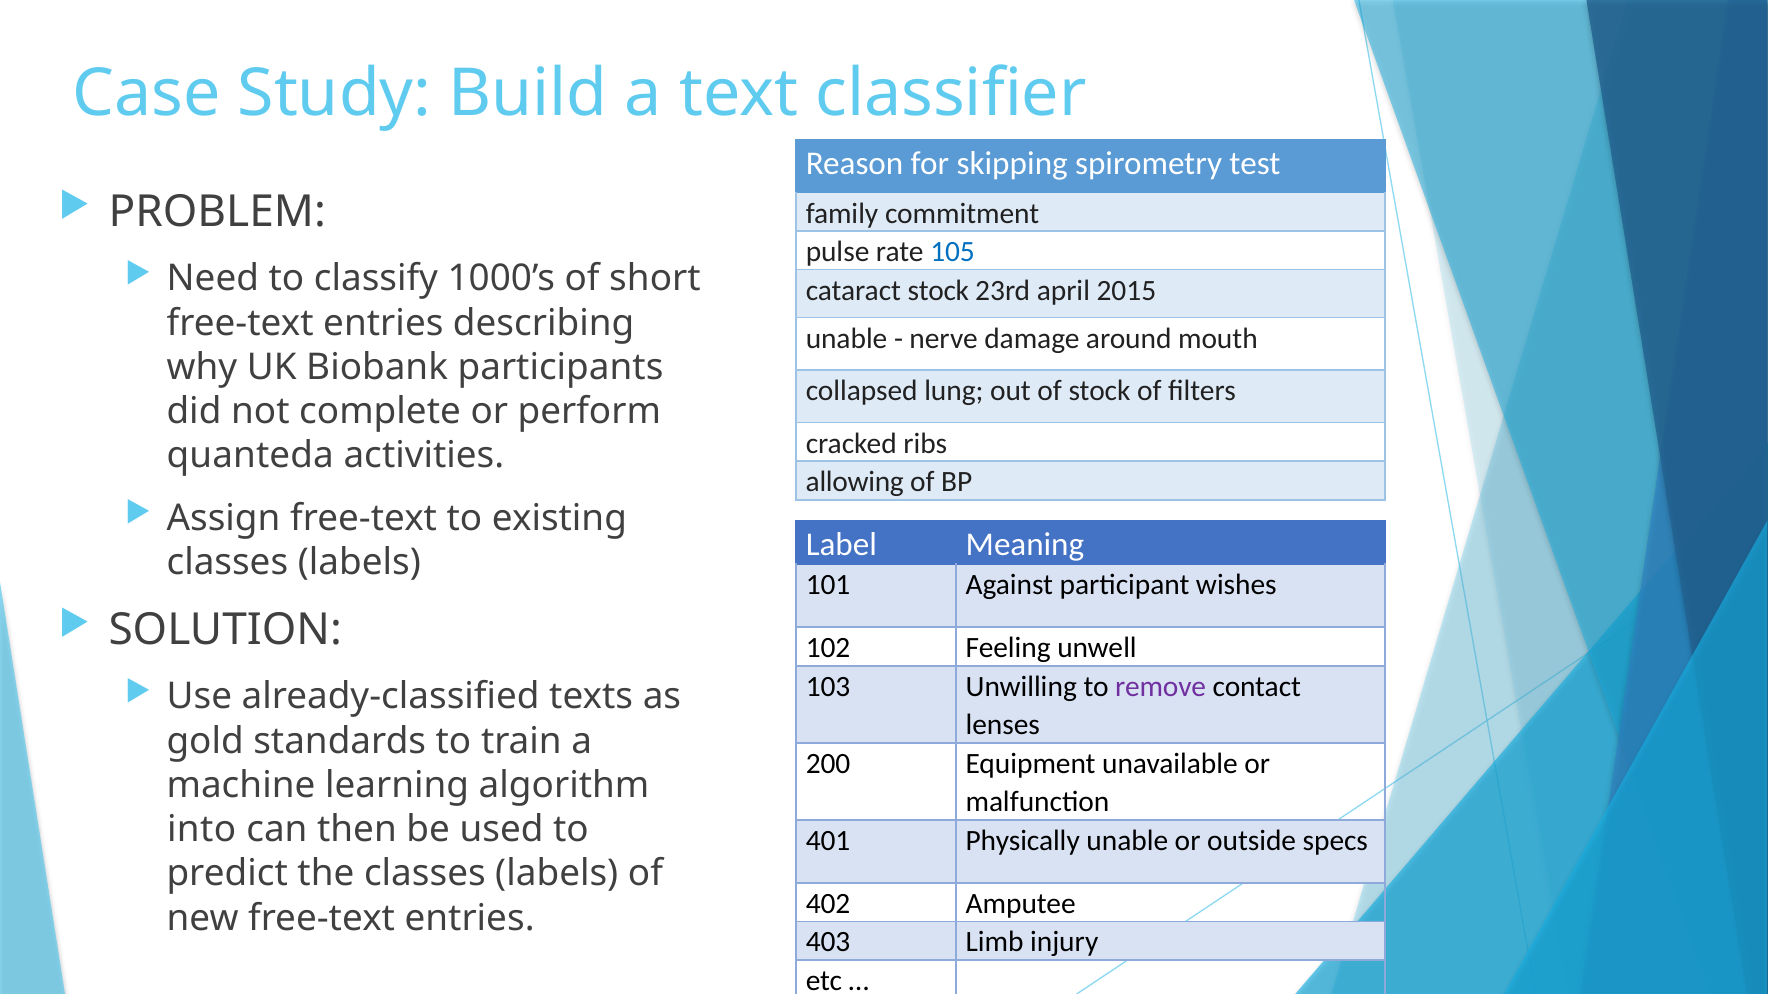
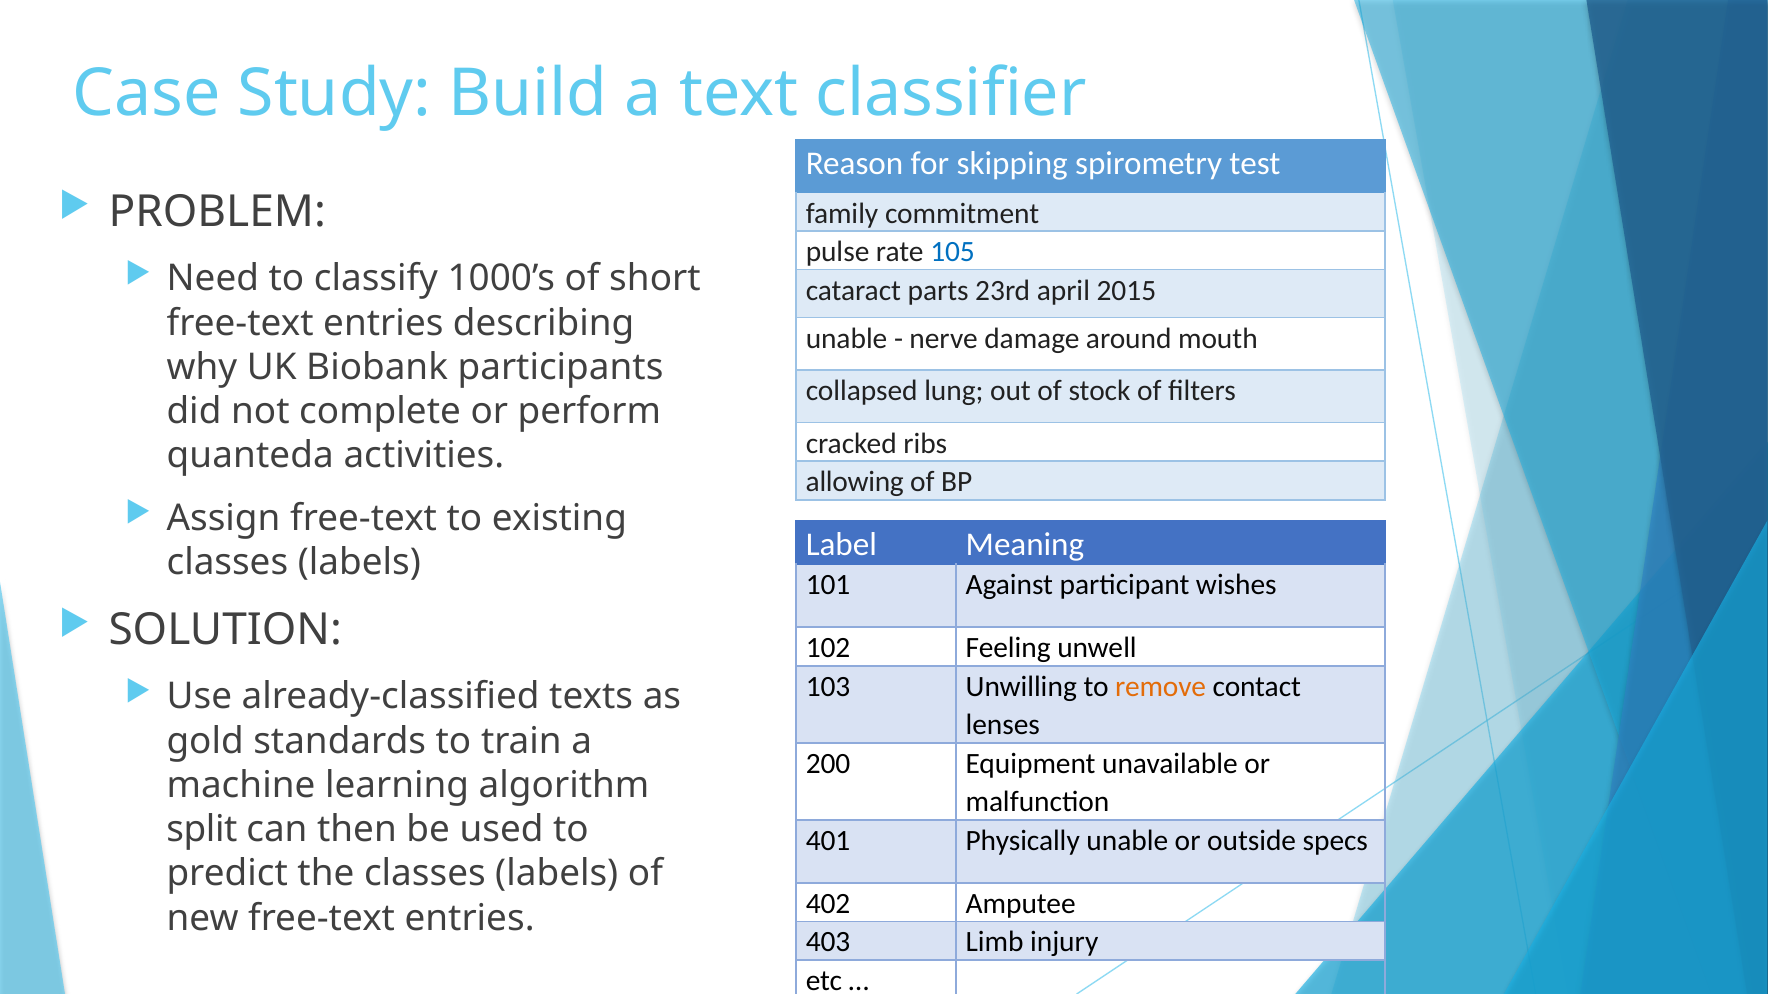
cataract stock: stock -> parts (938, 291)
remove colour: purple -> orange (1161, 687)
into: into -> split (202, 830)
